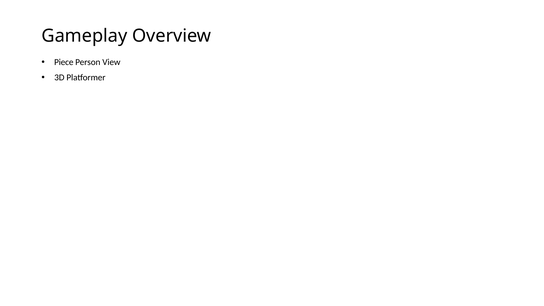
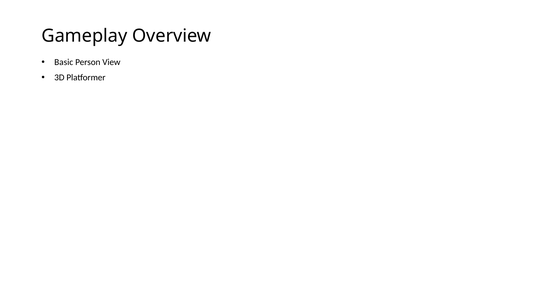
Piece: Piece -> Basic (64, 62)
